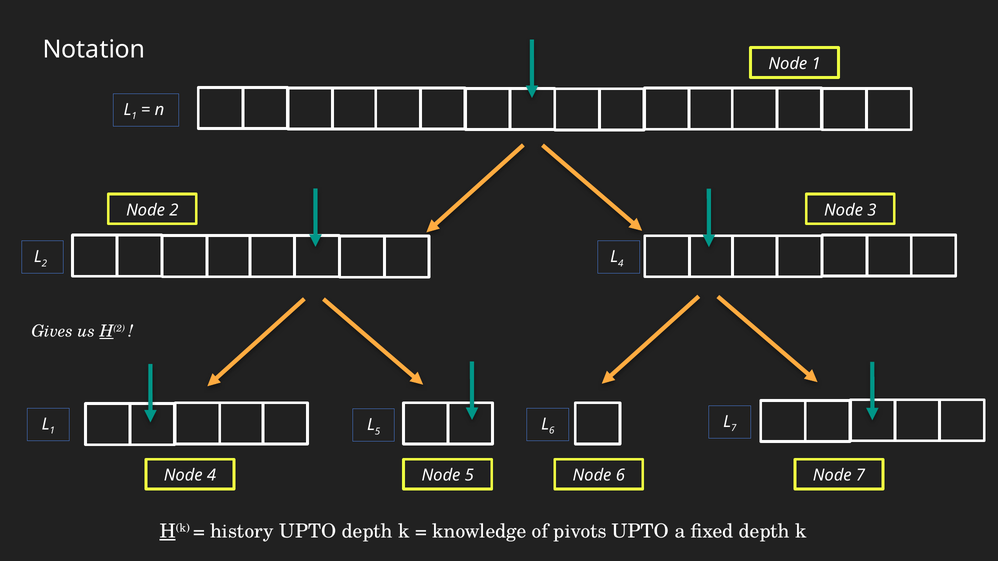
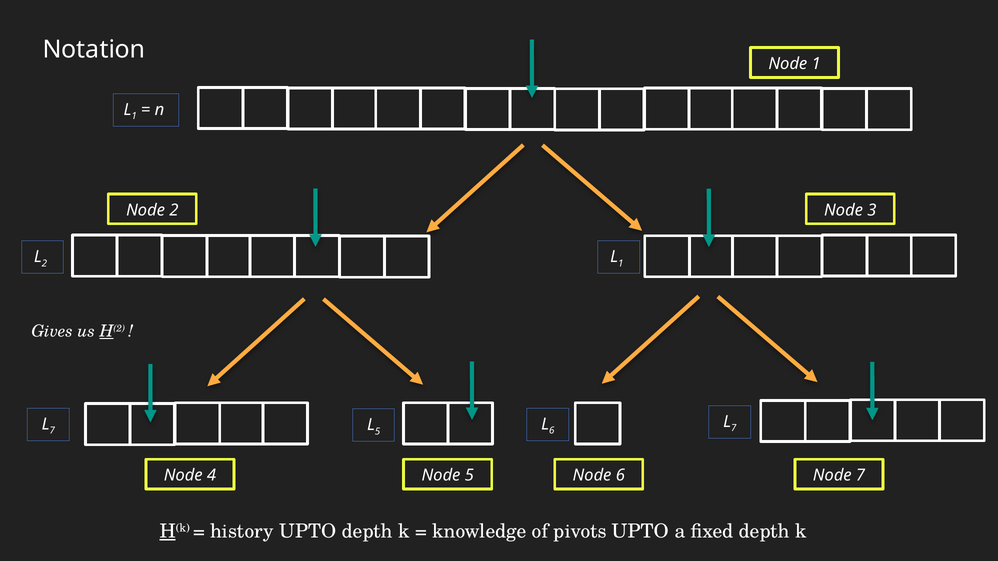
4: 4 -> 1 (621, 264)
1: 1 -> 7 (52, 431)
